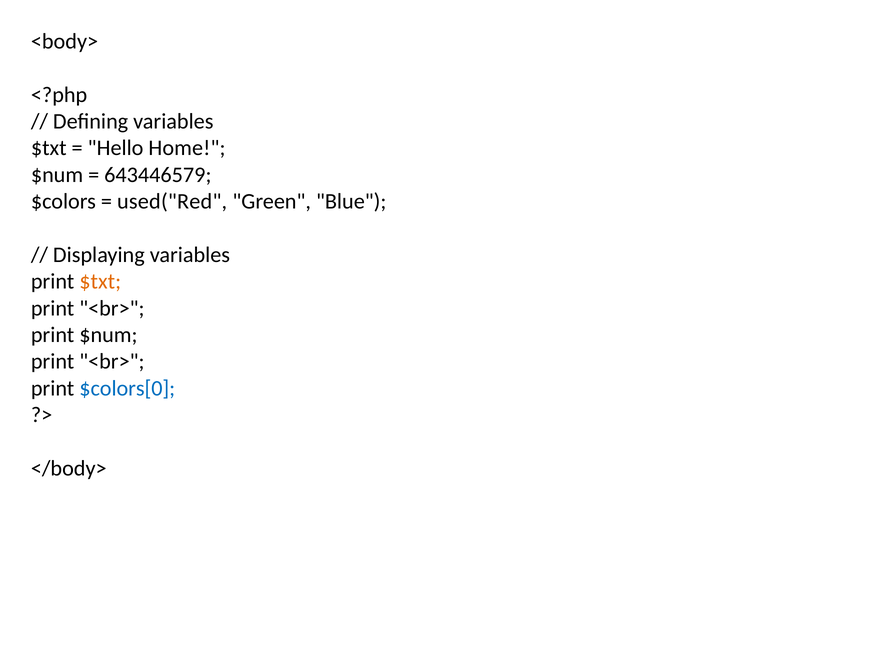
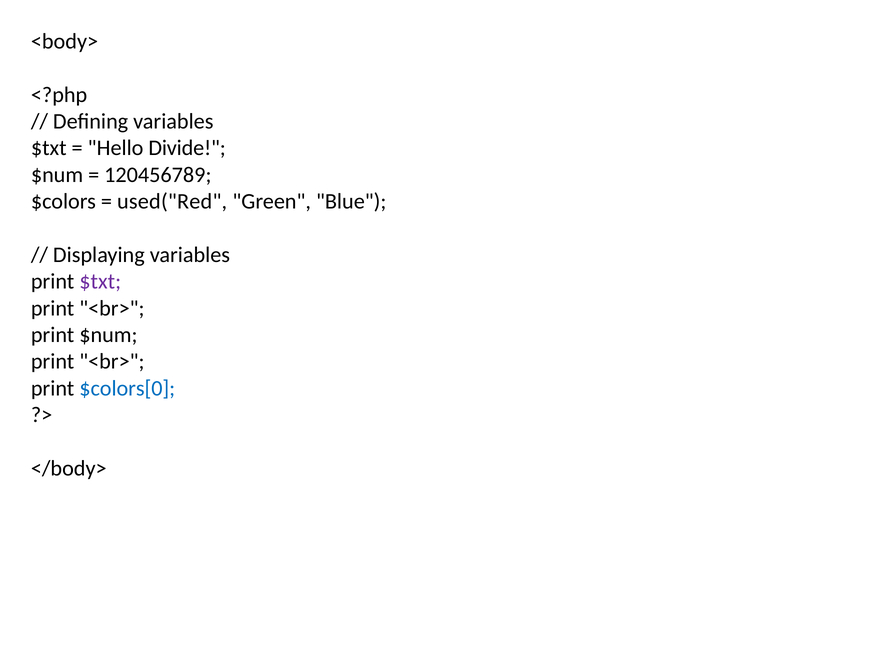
Home: Home -> Divide (187, 148)
643446579: 643446579 -> 120456789 (158, 175)
$txt colour: orange -> purple (100, 281)
